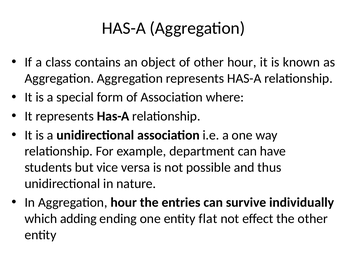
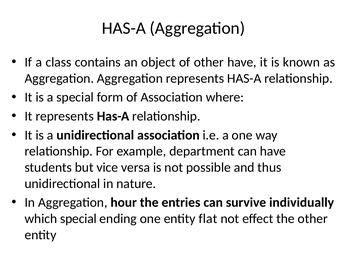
other hour: hour -> have (242, 62)
which adding: adding -> special (78, 219)
